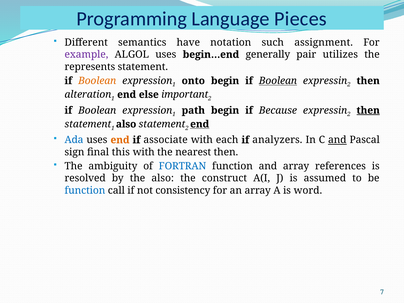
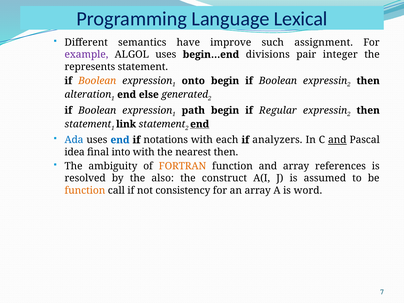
Pieces: Pieces -> Lexical (301, 19)
notation: notation -> improve (231, 42)
generally: generally -> divisions (268, 55)
utilizes: utilizes -> integer (340, 55)
Boolean underline: present -> none (278, 81)
important: important -> generated (185, 95)
Because: Because -> Regular (278, 110)
then underline: present -> none (368, 110)
also: also -> link (126, 124)
end colour: orange -> blue (120, 140)
associate: associate -> notations (166, 140)
sign: sign -> idea (75, 152)
this: this -> into (121, 152)
FORTRAN colour: blue -> orange (183, 166)
function colour: blue -> orange (85, 190)
